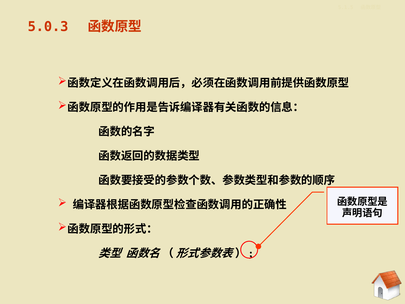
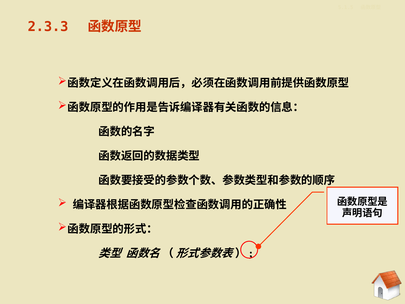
5.0.3: 5.0.3 -> 2.3.3 (48, 27)
